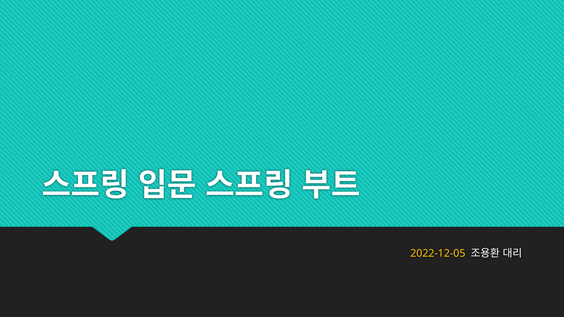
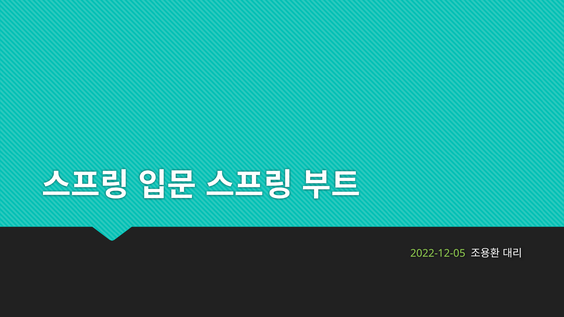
2022-12-05 colour: yellow -> light green (438, 253)
